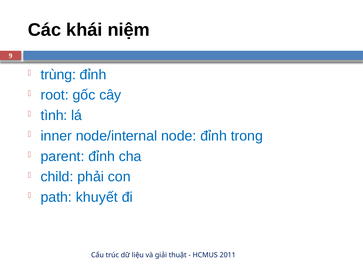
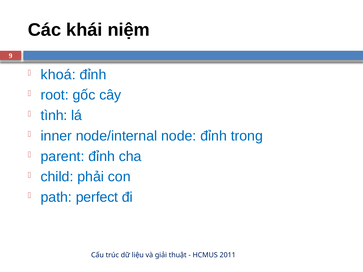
trùng: trùng -> khoá (58, 75)
khuyết: khuyết -> perfect (97, 197)
